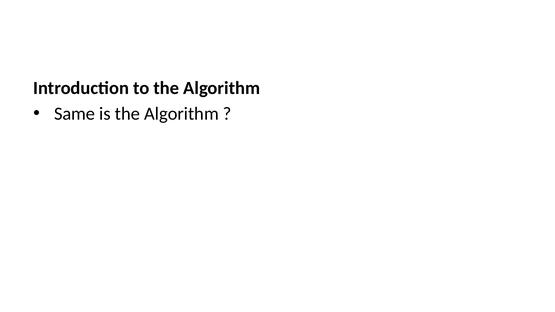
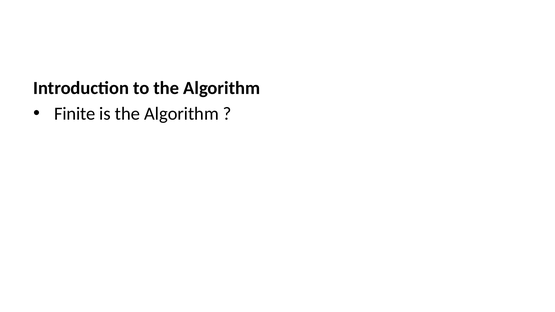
Same: Same -> Finite (75, 114)
